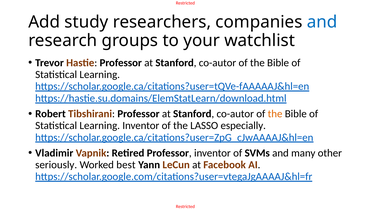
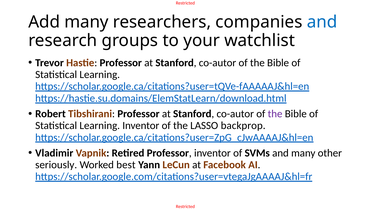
Add study: study -> many (87, 22)
the colour: orange -> purple (275, 114)
especially: especially -> backprop (243, 125)
